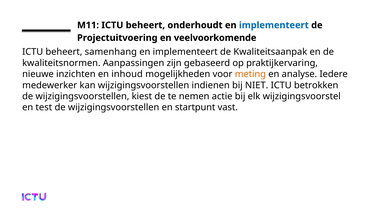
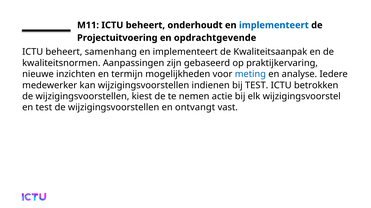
veelvoorkomende: veelvoorkomende -> opdrachtgevende (215, 38)
inhoud: inhoud -> termijn (127, 74)
meting colour: orange -> blue (250, 74)
bij NIET: NIET -> TEST (257, 85)
startpunt: startpunt -> ontvangt (195, 108)
